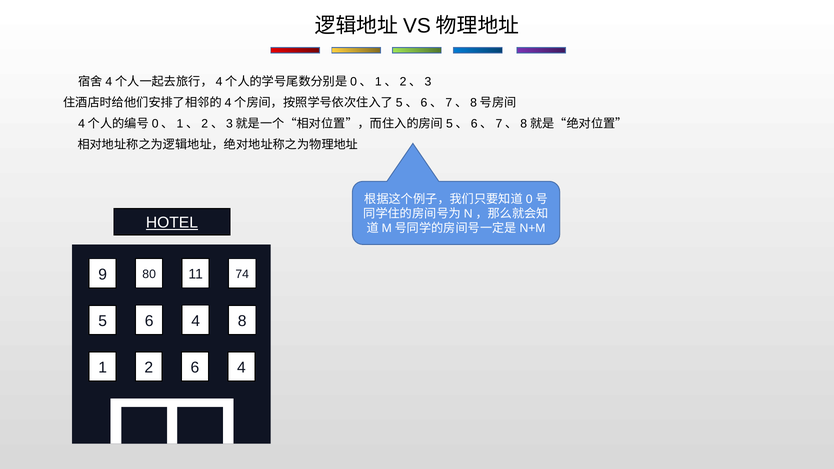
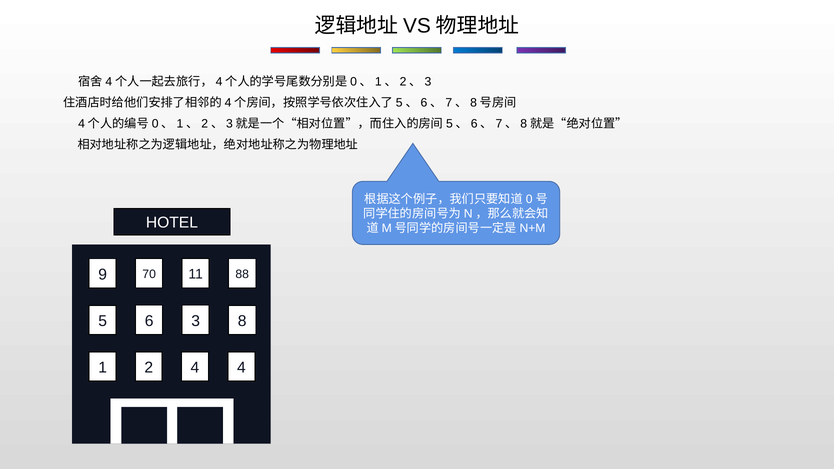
HOTEL underline: present -> none (172, 223)
80: 80 -> 70 (149, 274)
74: 74 -> 88 (242, 274)
5 6 4: 4 -> 3 (196, 321)
2 6: 6 -> 4 (195, 368)
